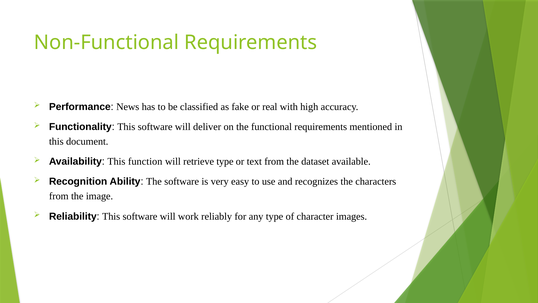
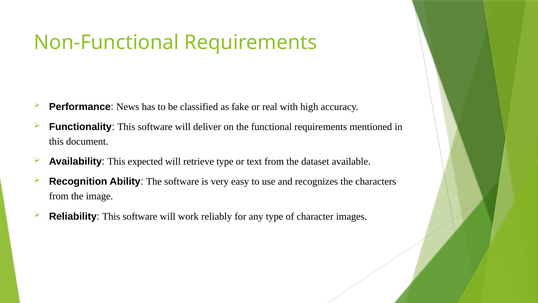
function: function -> expected (145, 161)
